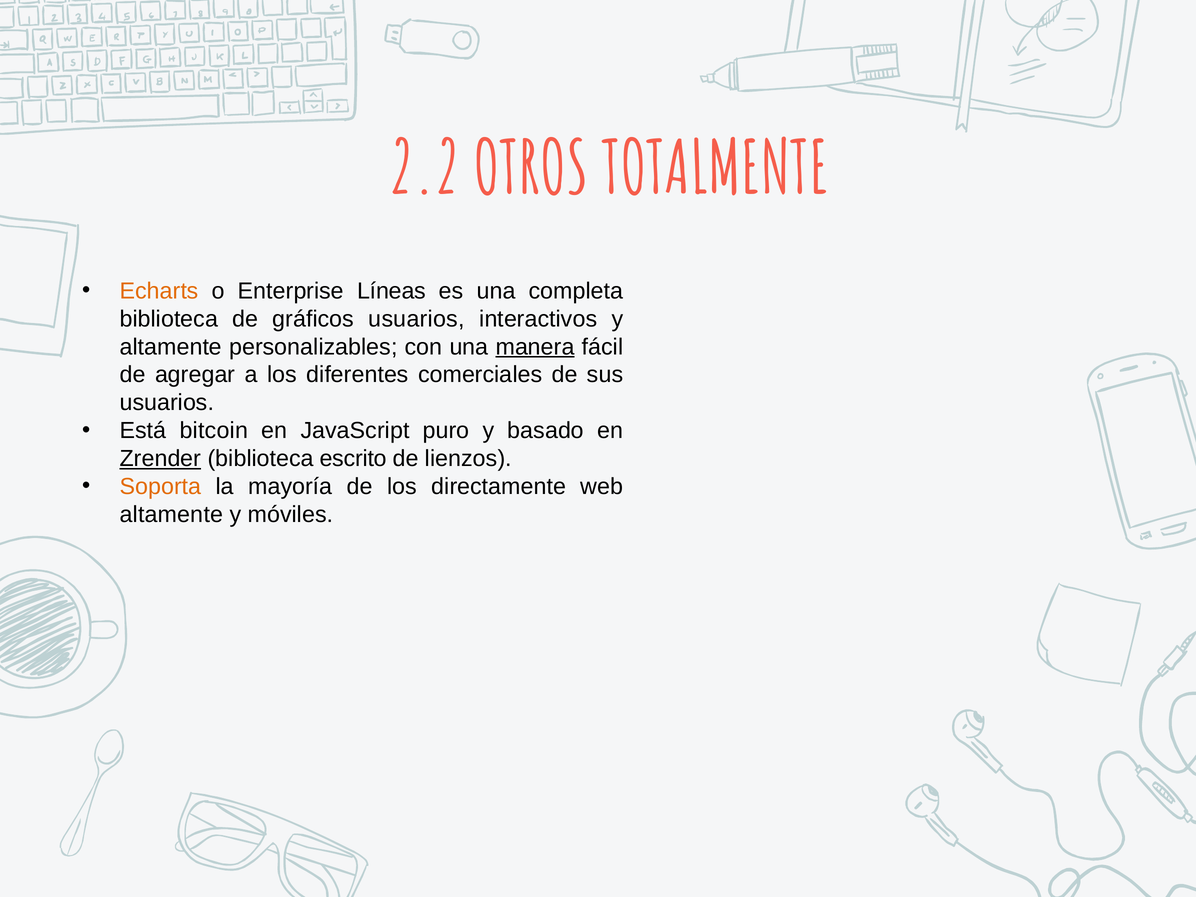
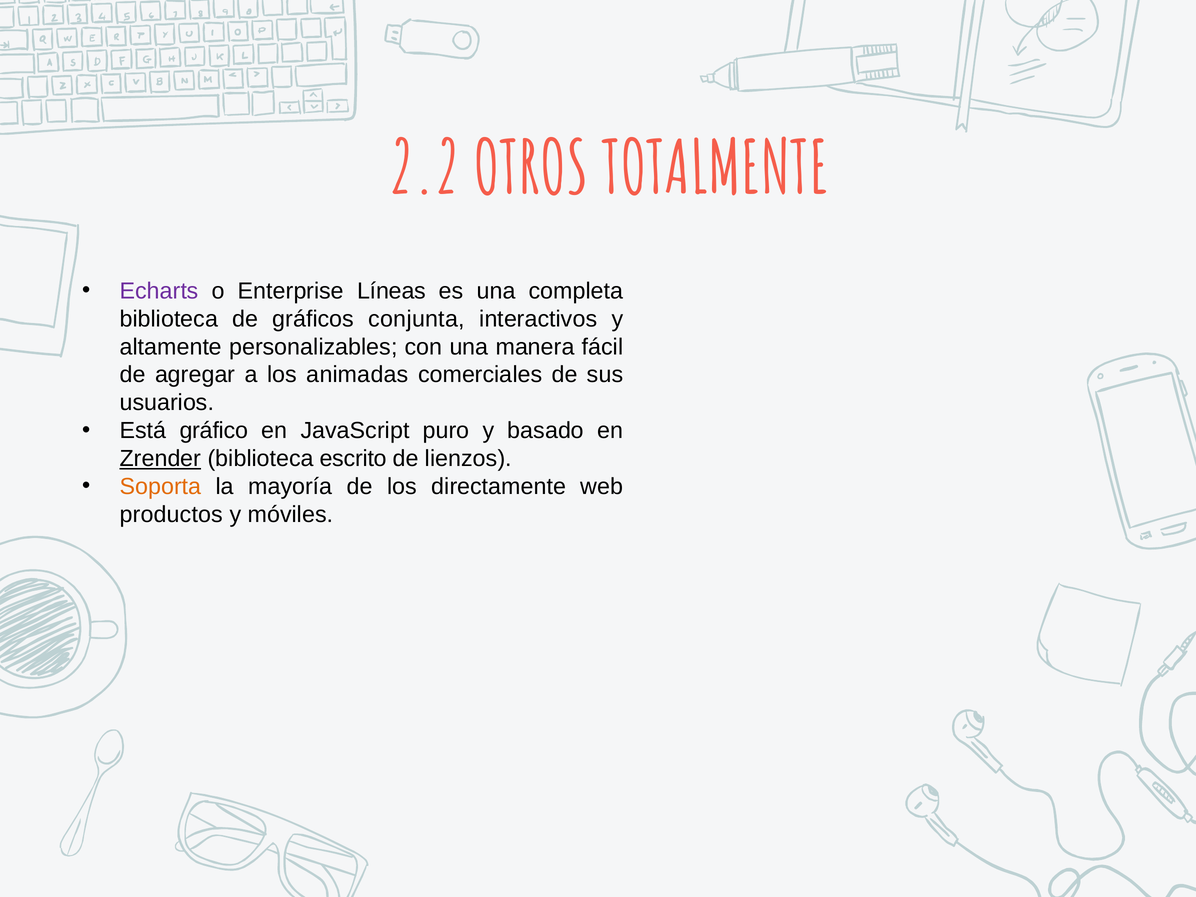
Echarts colour: orange -> purple (159, 291)
gráficos usuarios: usuarios -> conjunta (417, 319)
manera underline: present -> none (535, 347)
diferentes: diferentes -> animadas (357, 375)
bitcoin: bitcoin -> gráfico (214, 431)
altamente: altamente -> productos (171, 514)
